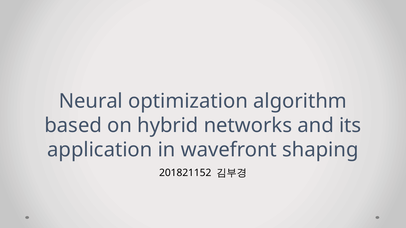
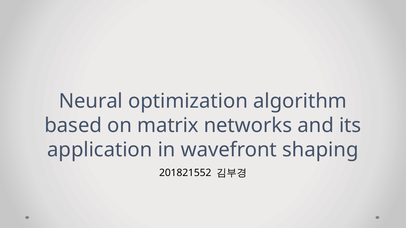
hybrid: hybrid -> matrix (168, 126)
201821152: 201821152 -> 201821552 (185, 173)
